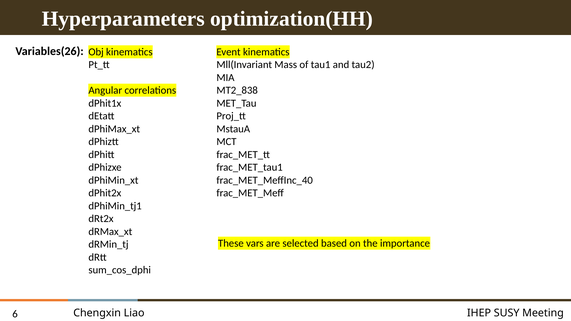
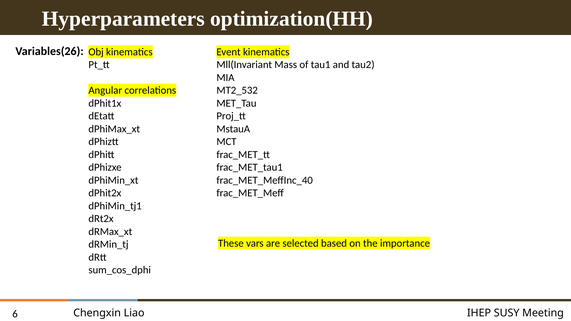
MT2_838: MT2_838 -> MT2_532 (237, 90)
